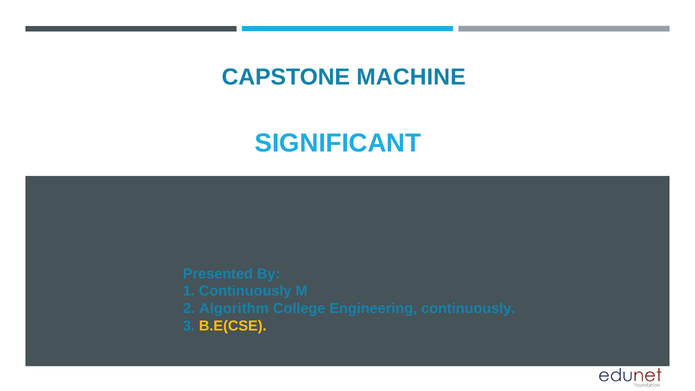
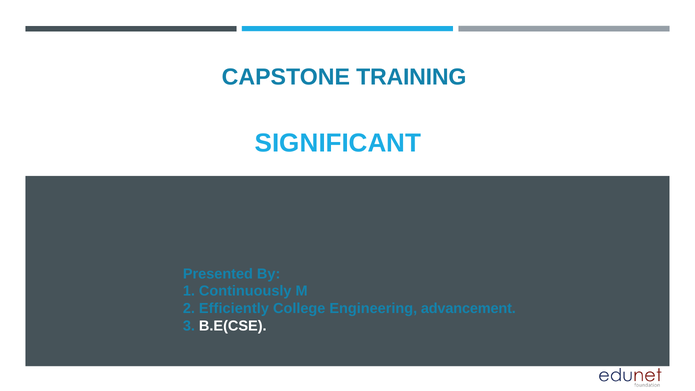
MACHINE: MACHINE -> TRAINING (411, 77)
Algorithm: Algorithm -> Efficiently (234, 308)
Engineering continuously: continuously -> advancement (468, 308)
B.E(CSE colour: yellow -> white (233, 326)
